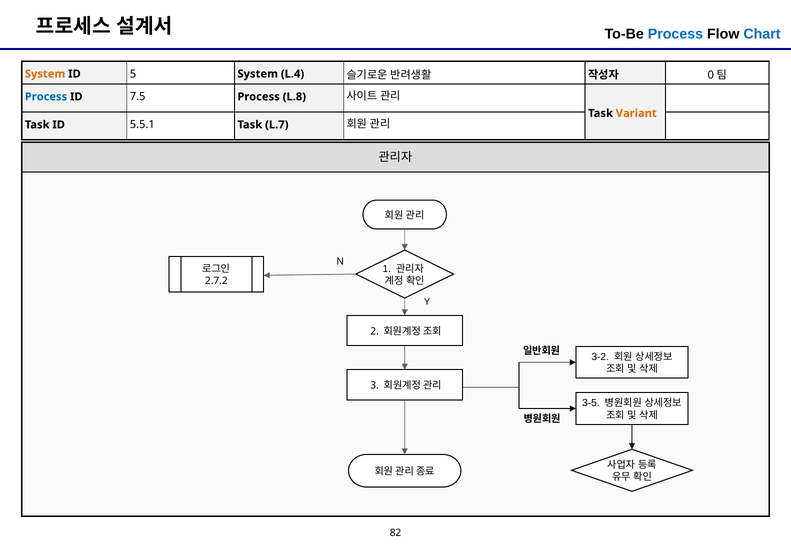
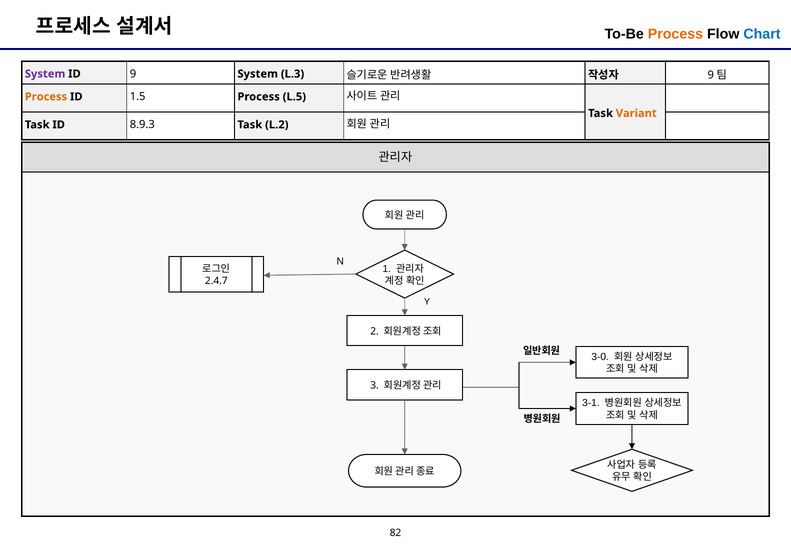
Process colour: blue -> orange (675, 34)
System colour: orange -> purple (45, 74)
ID 5: 5 -> 9 (133, 74)
L.4: L.4 -> L.3 (293, 74)
0: 0 -> 9 (711, 75)
Process colour: blue -> orange (46, 97)
7.5: 7.5 -> 1.5 (138, 97)
L.8: L.8 -> L.5 (294, 97)
5.5.1: 5.5.1 -> 8.9.3 (142, 125)
L.7: L.7 -> L.2 (277, 125)
2.7.2: 2.7.2 -> 2.4.7 (216, 281)
3-2: 3-2 -> 3-0 (600, 357)
3-5: 3-5 -> 3-1 (591, 403)
